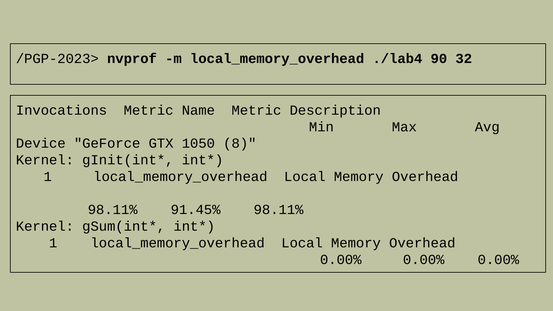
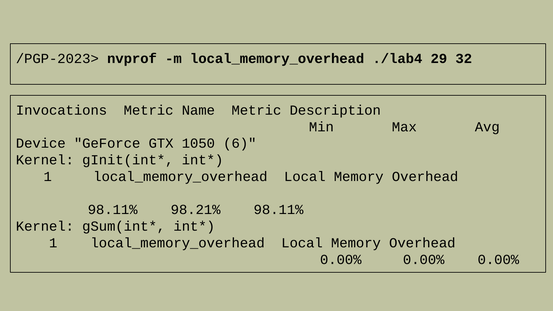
90: 90 -> 29 (439, 59)
8: 8 -> 6 (240, 143)
91.45%: 91.45% -> 98.21% (196, 210)
